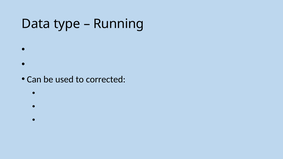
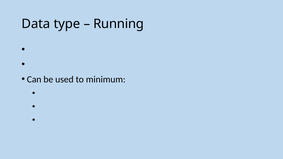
corrected: corrected -> minimum (106, 79)
